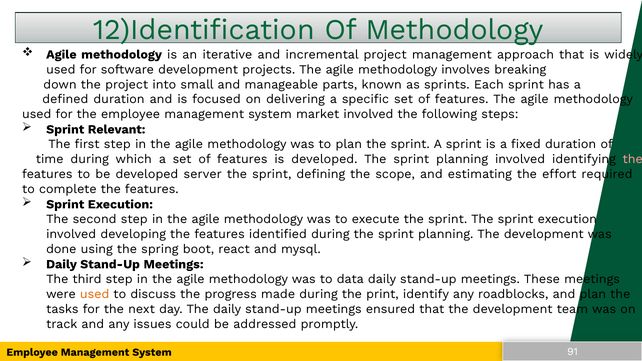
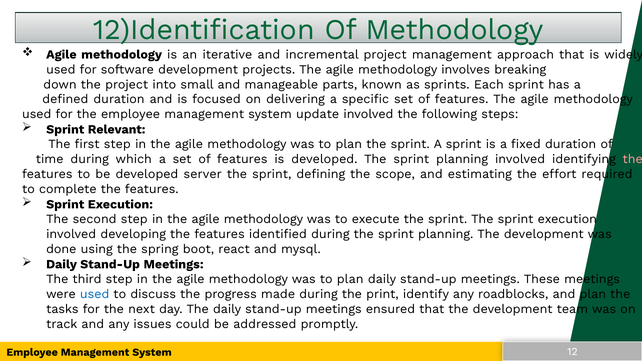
market: market -> update (318, 114)
data: data -> plan (350, 279)
used colour: orange -> blue (95, 294)
91: 91 -> 12 (572, 352)
